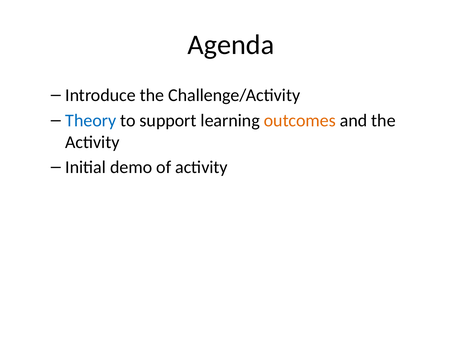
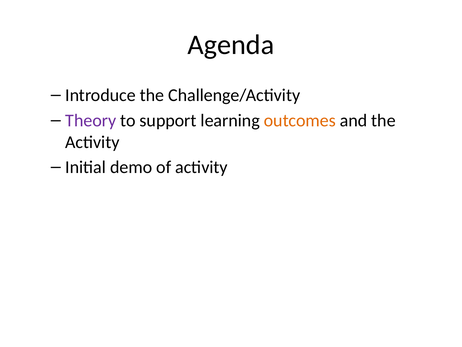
Theory colour: blue -> purple (91, 120)
